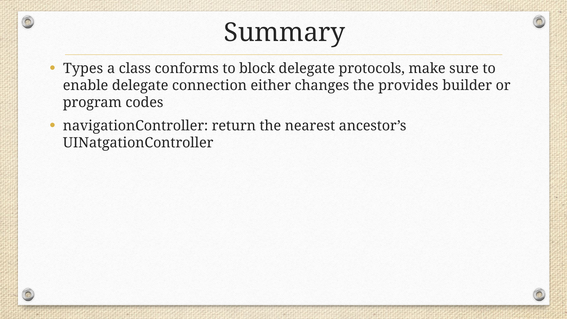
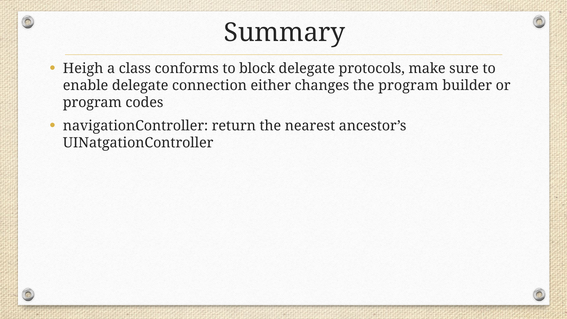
Types: Types -> Heigh (83, 68)
the provides: provides -> program (408, 85)
